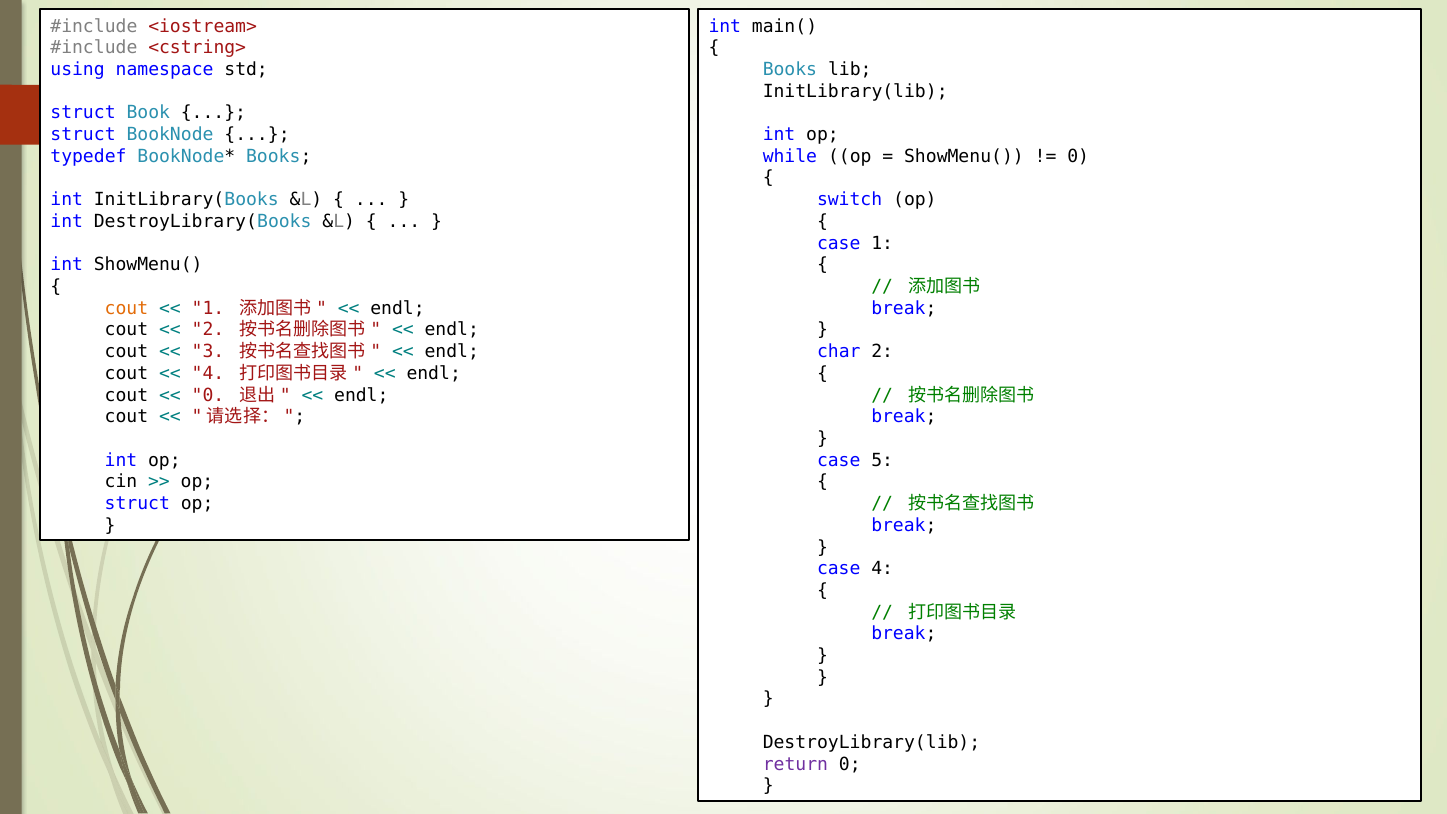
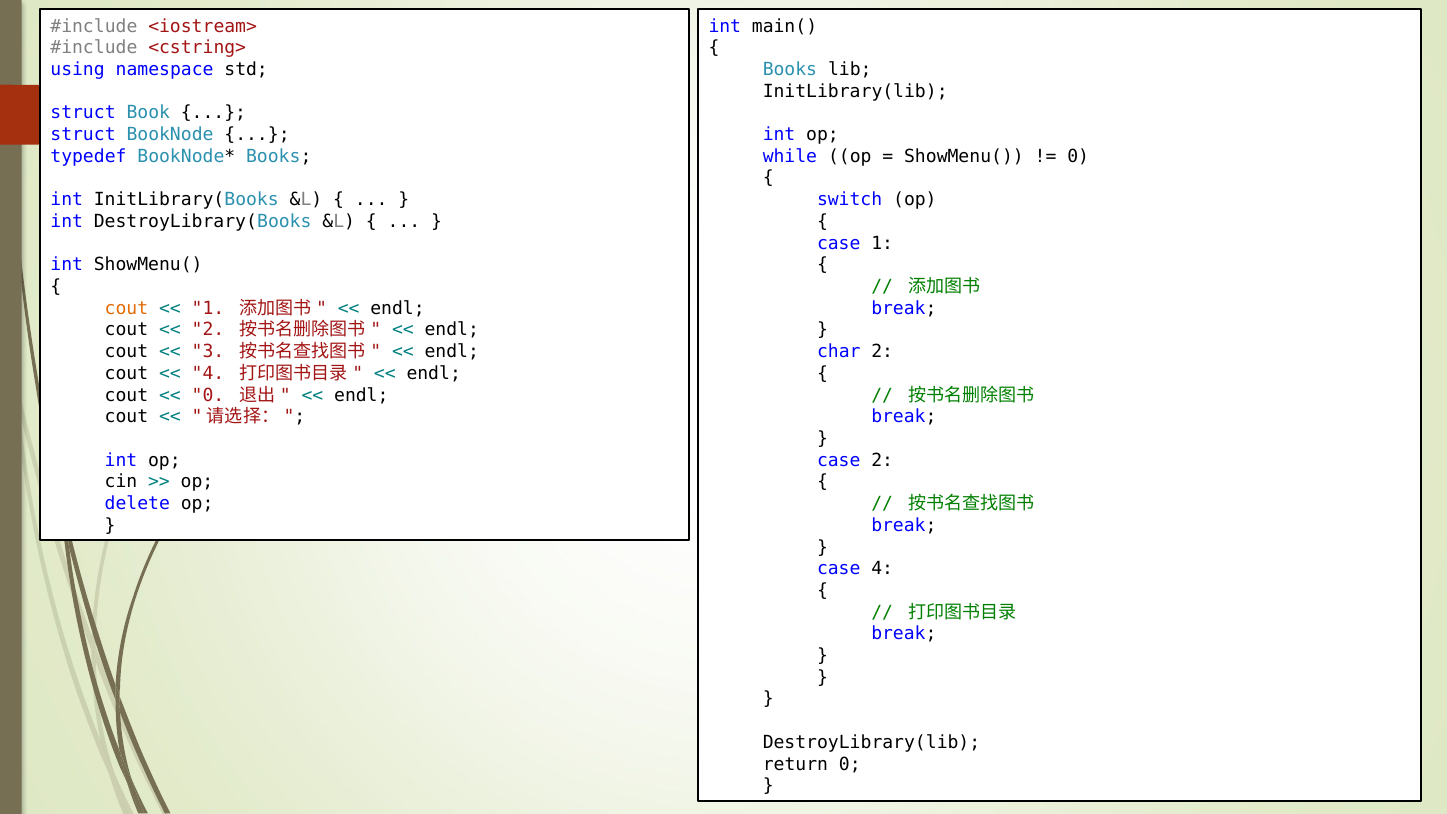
case 5: 5 -> 2 (882, 460)
struct: struct -> delete (137, 504)
return colour: purple -> black (795, 764)
